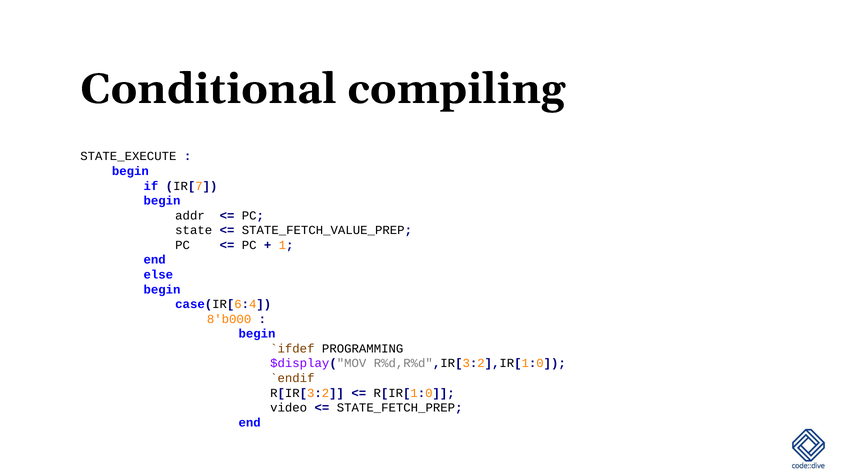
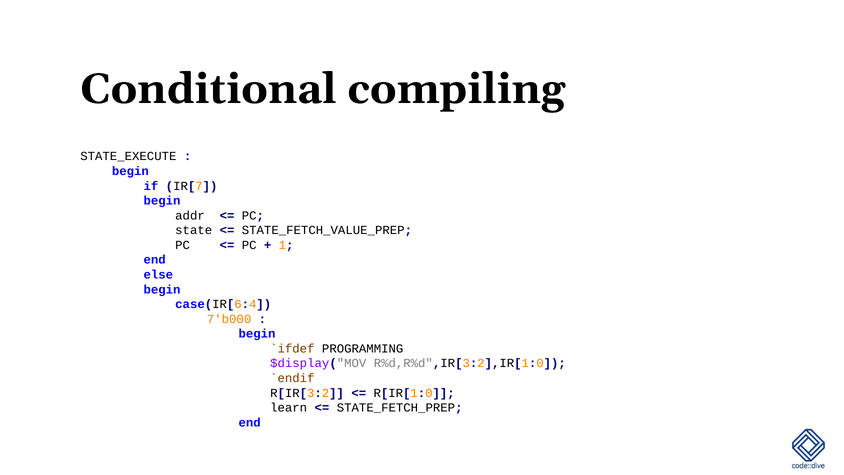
8'b000: 8'b000 -> 7'b000 (229, 319)
video: video -> learn (289, 408)
